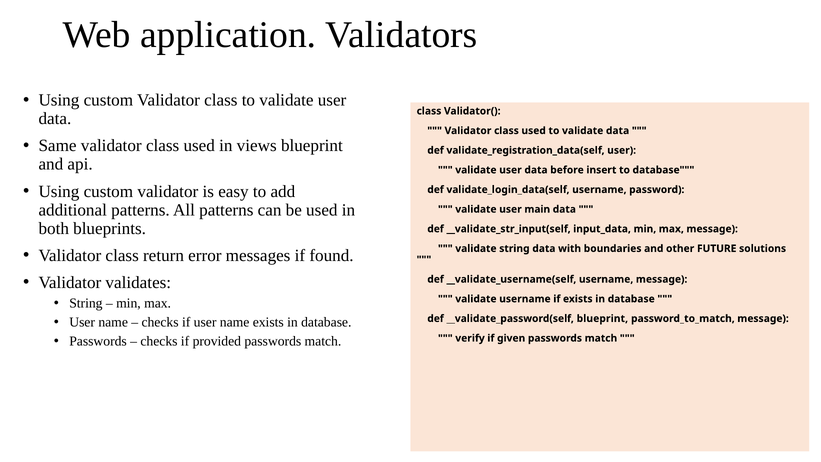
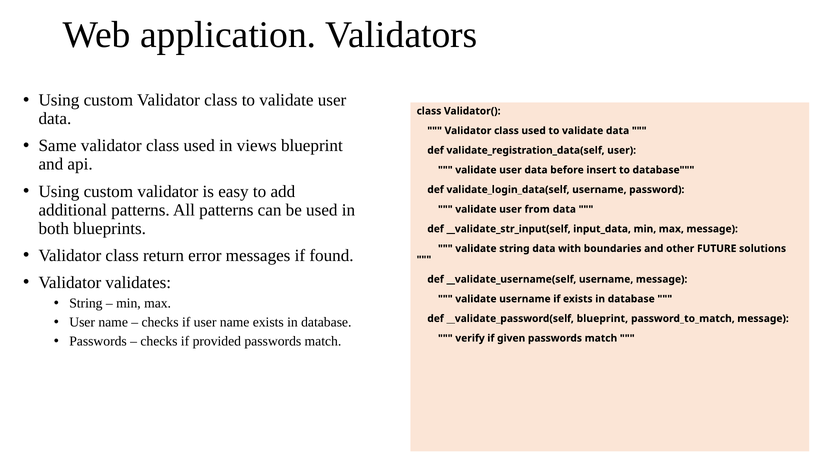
main: main -> from (537, 209)
